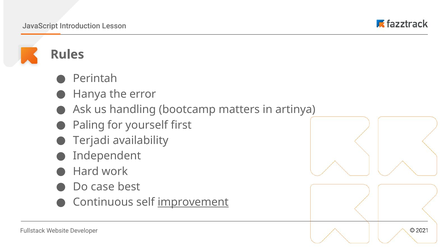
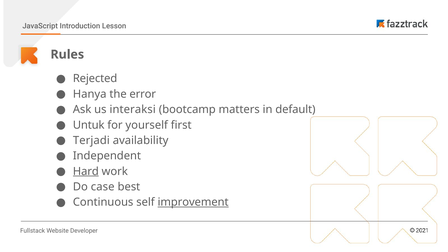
Perintah: Perintah -> Rejected (95, 79)
handling: handling -> interaksi (133, 110)
artinya: artinya -> default (295, 110)
Paling: Paling -> Untuk (89, 125)
Hard underline: none -> present (86, 171)
